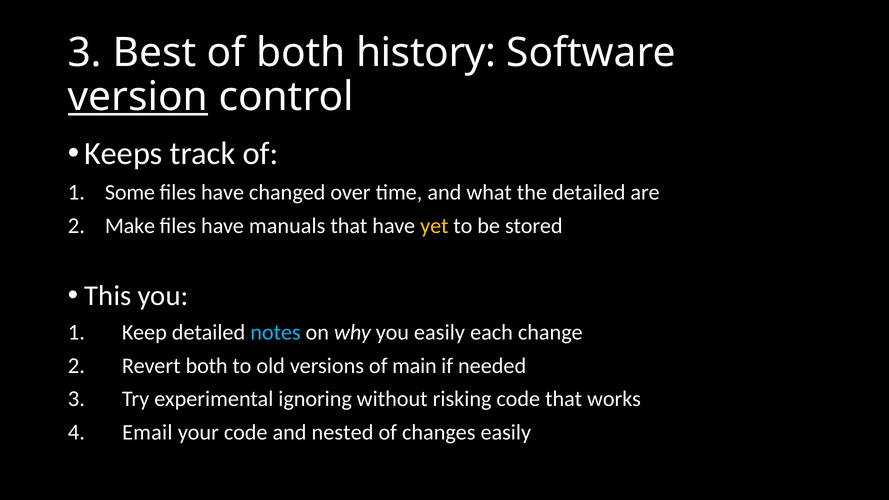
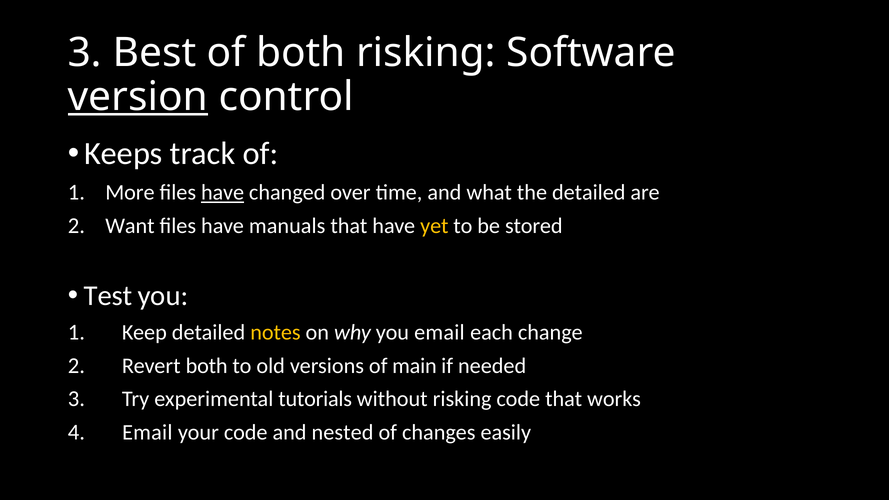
both history: history -> risking (426, 53)
Some: Some -> More (130, 193)
have underline: none -> present (223, 193)
Make: Make -> Want (130, 226)
This: This -> Test (108, 296)
notes colour: light blue -> yellow (275, 333)
you easily: easily -> email (439, 333)
ignoring: ignoring -> tutorials (315, 399)
